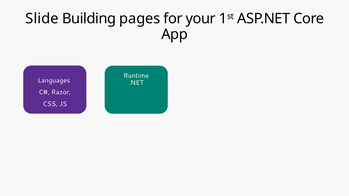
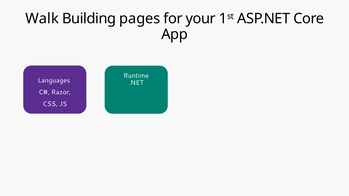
Slide: Slide -> Walk (42, 19)
